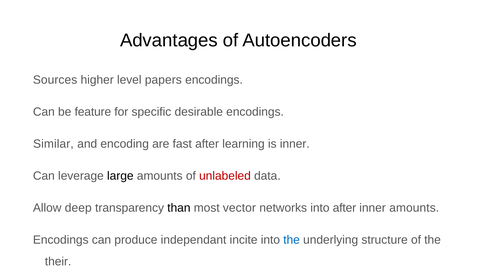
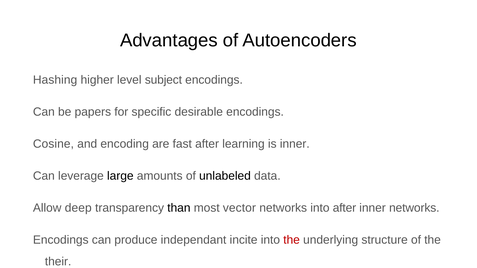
Sources: Sources -> Hashing (55, 80)
papers: papers -> subject (163, 80)
feature: feature -> papers (93, 112)
Similar: Similar -> Cosine (53, 144)
unlabeled colour: red -> black (225, 176)
inner amounts: amounts -> networks (414, 208)
the colour: blue -> red (292, 240)
